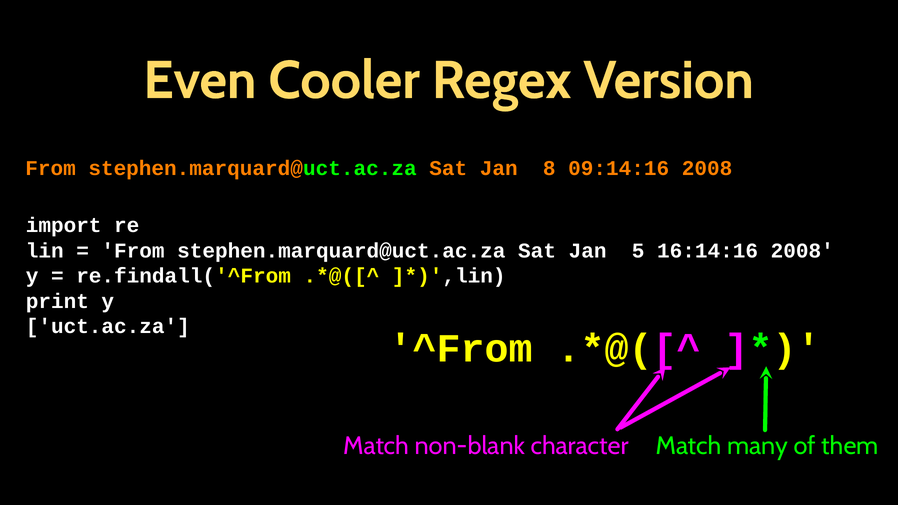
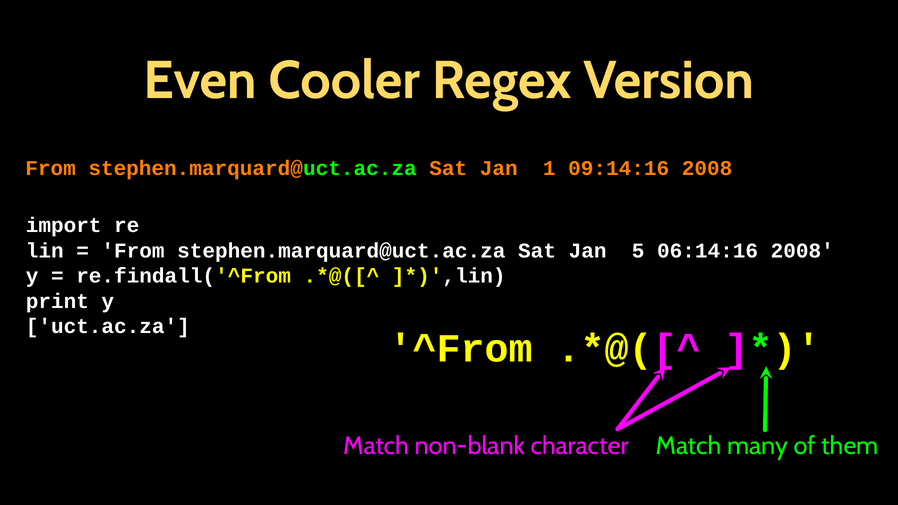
8: 8 -> 1 (549, 168)
16:14:16: 16:14:16 -> 06:14:16 (708, 251)
